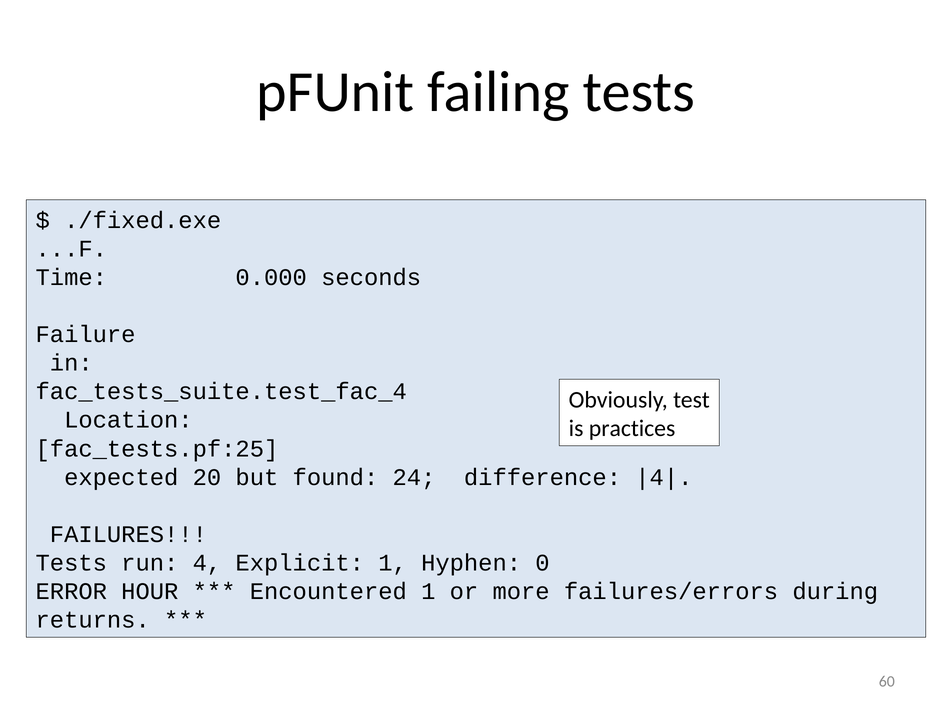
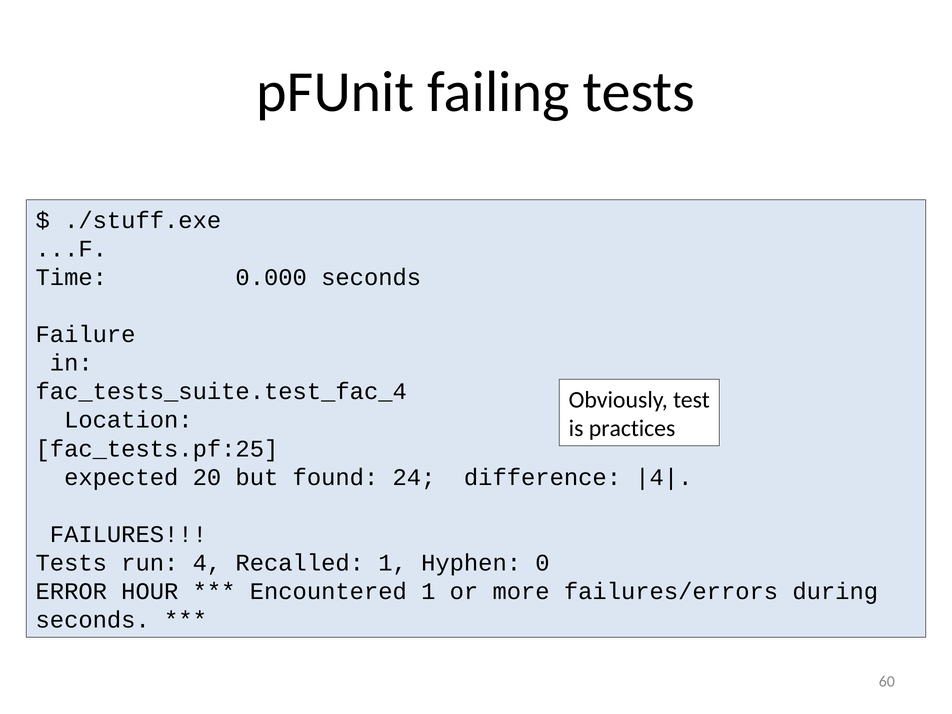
./fixed.exe: ./fixed.exe -> ./stuff.exe (143, 220)
Explicit: Explicit -> Recalled (300, 563)
returns: returns -> seconds (93, 620)
